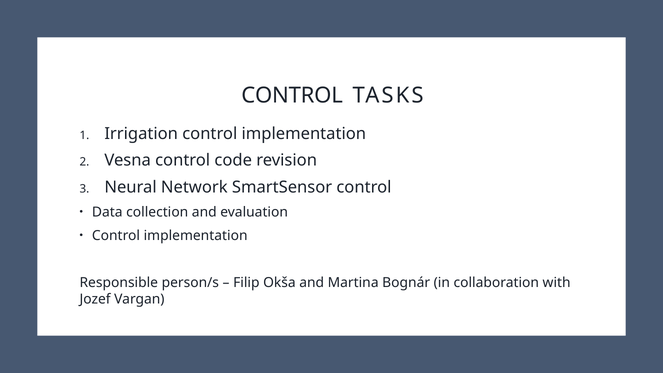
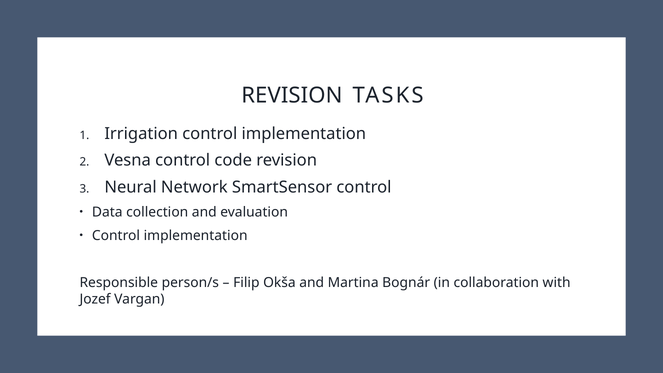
CONTROL: CONTROL -> REVISION (292, 95)
